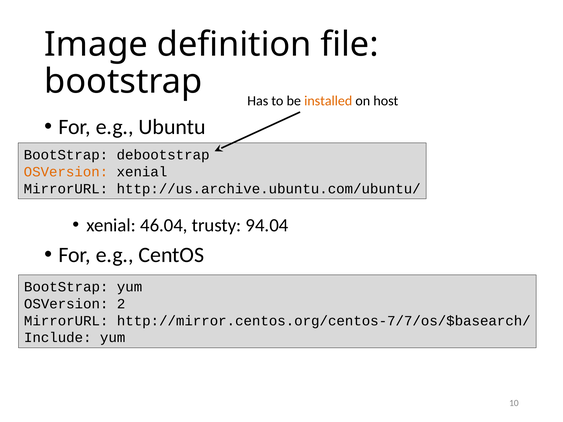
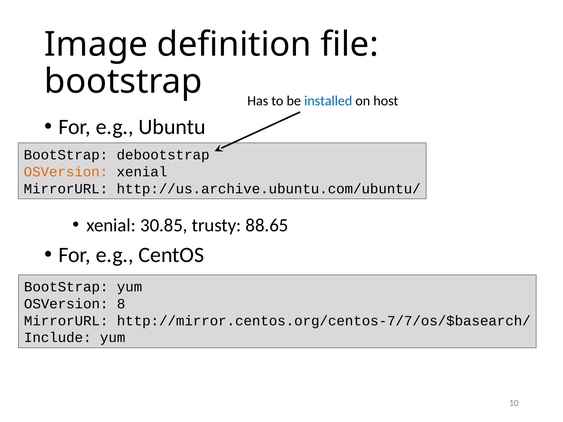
installed colour: orange -> blue (328, 101)
46.04: 46.04 -> 30.85 (164, 225)
94.04: 94.04 -> 88.65 (267, 225)
2: 2 -> 8 (121, 304)
